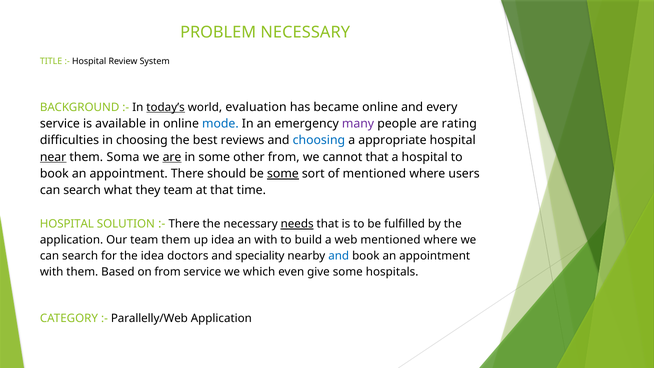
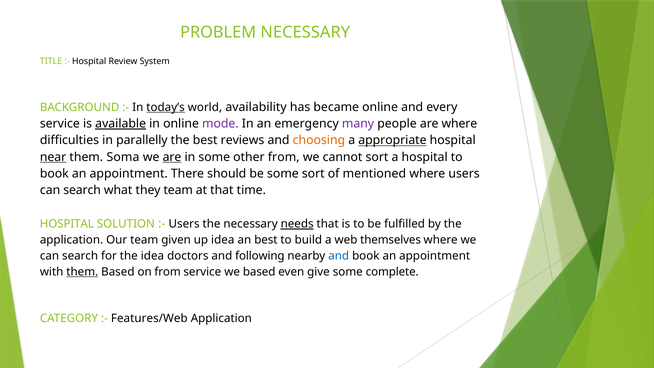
evaluation: evaluation -> availability (256, 107)
available underline: none -> present (121, 124)
mode colour: blue -> purple (220, 124)
are rating: rating -> where (459, 124)
in choosing: choosing -> parallelly (142, 140)
choosing colour: blue -> orange (319, 140)
appropriate underline: none -> present (392, 140)
cannot that: that -> sort (377, 157)
some underline: present -> none (283, 174)
There: There -> Users (184, 224)
team them: them -> given (176, 240)
an with: with -> best (266, 240)
web mentioned: mentioned -> themselves (391, 240)
speciality: speciality -> following (260, 256)
them underline: none -> present (82, 272)
we which: which -> based (259, 272)
hospitals: hospitals -> complete (392, 272)
Parallelly/Web: Parallelly/Web -> Features/Web (149, 318)
